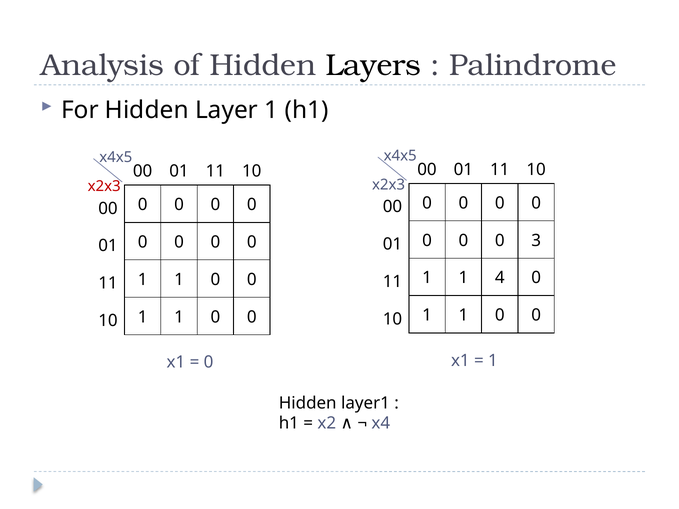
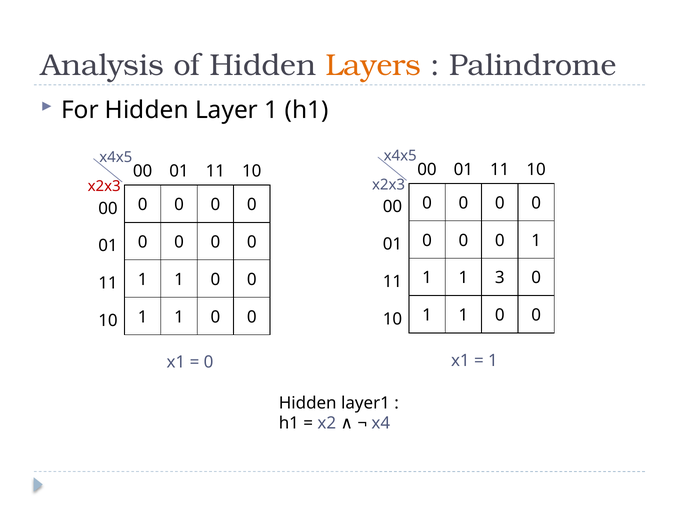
Layers colour: black -> orange (373, 66)
0 3: 3 -> 1 (536, 241)
4: 4 -> 3 (500, 278)
